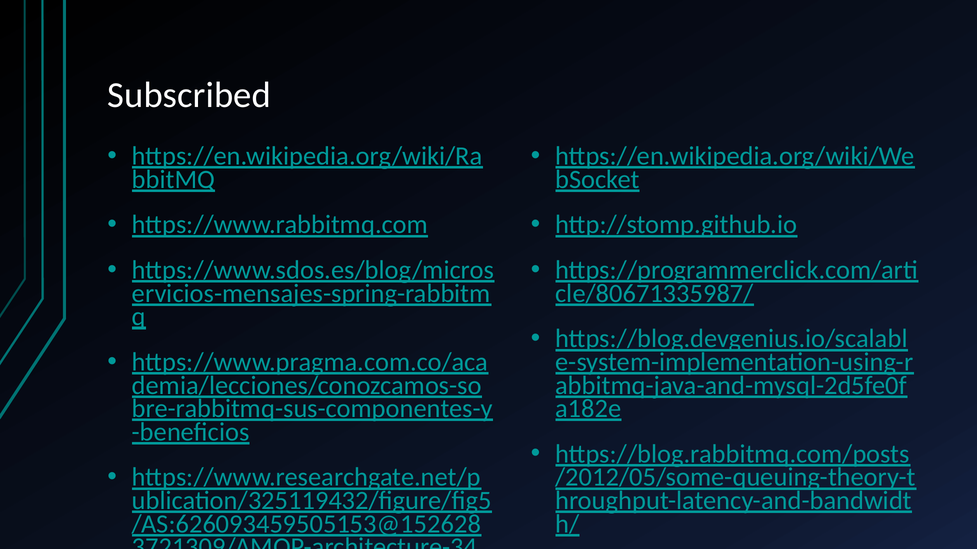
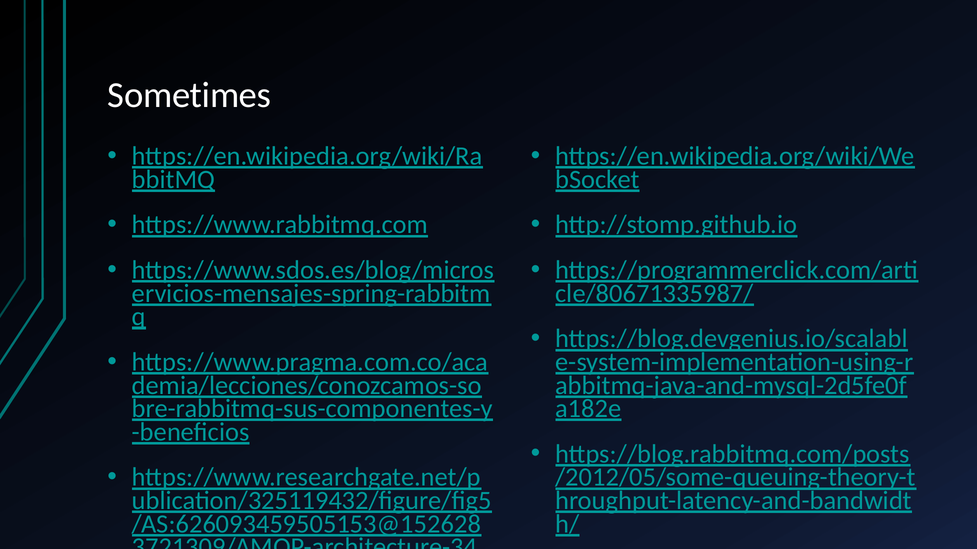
Subscribed: Subscribed -> Sometimes (189, 95)
